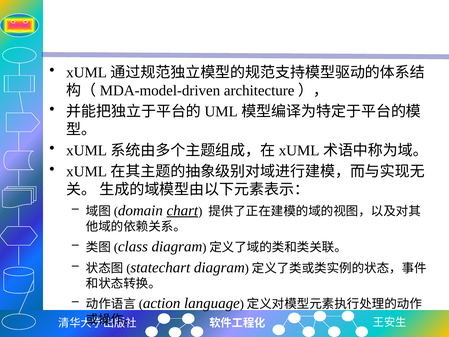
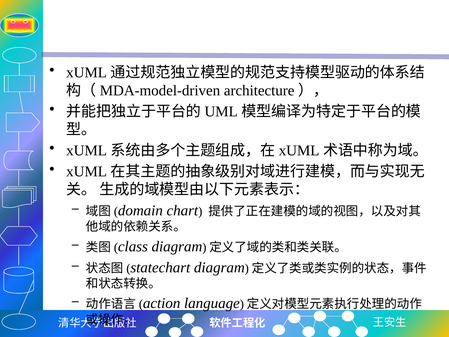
chart underline: present -> none (182, 210)
